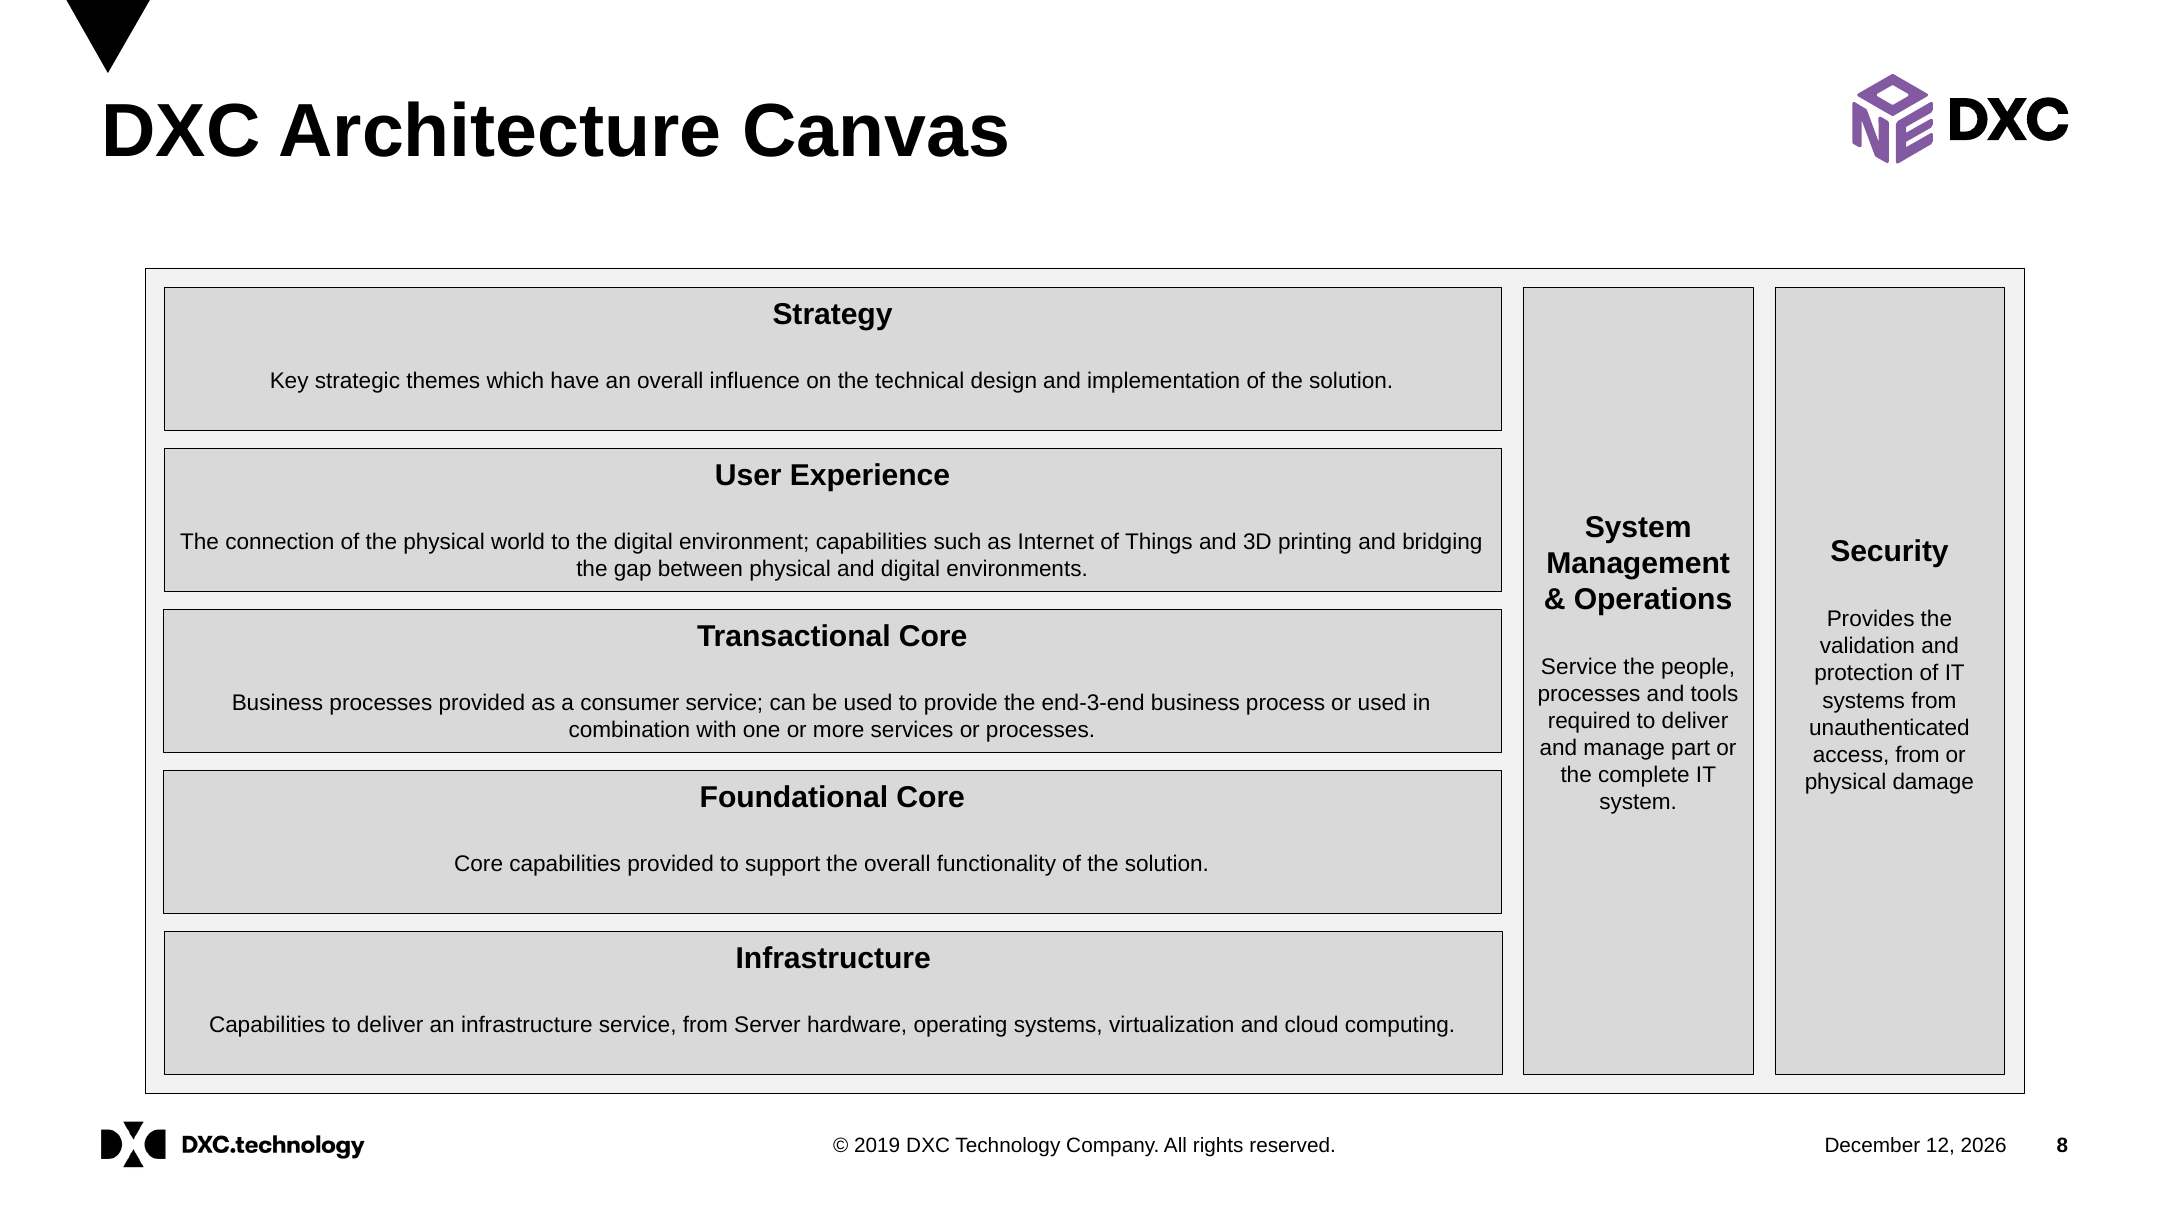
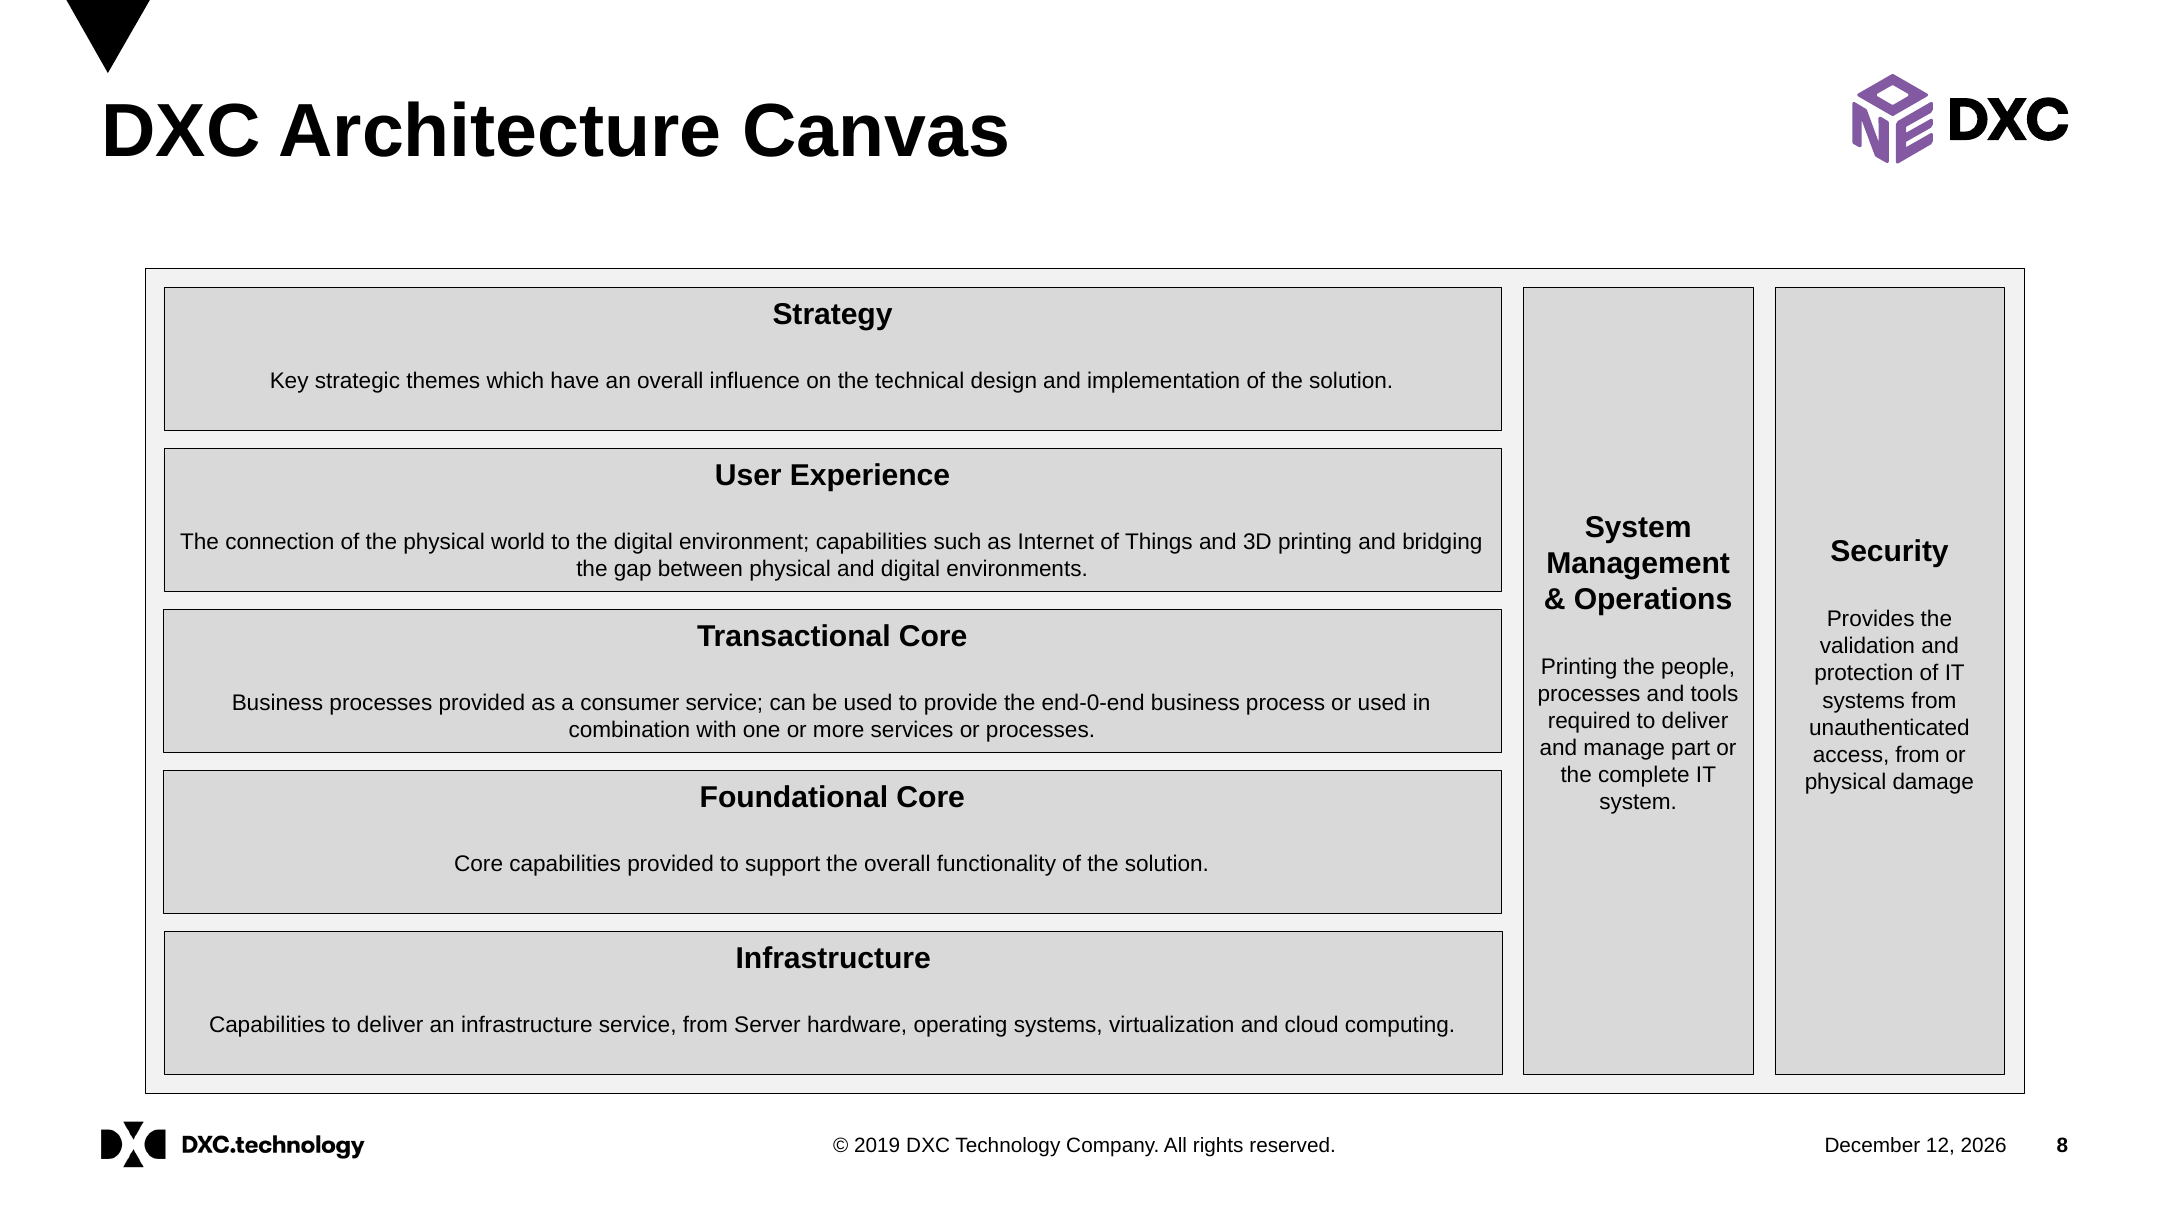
Service: Service -> Printing (1579, 667)
end-3-end: end-3-end -> end-0-end (1093, 704)
